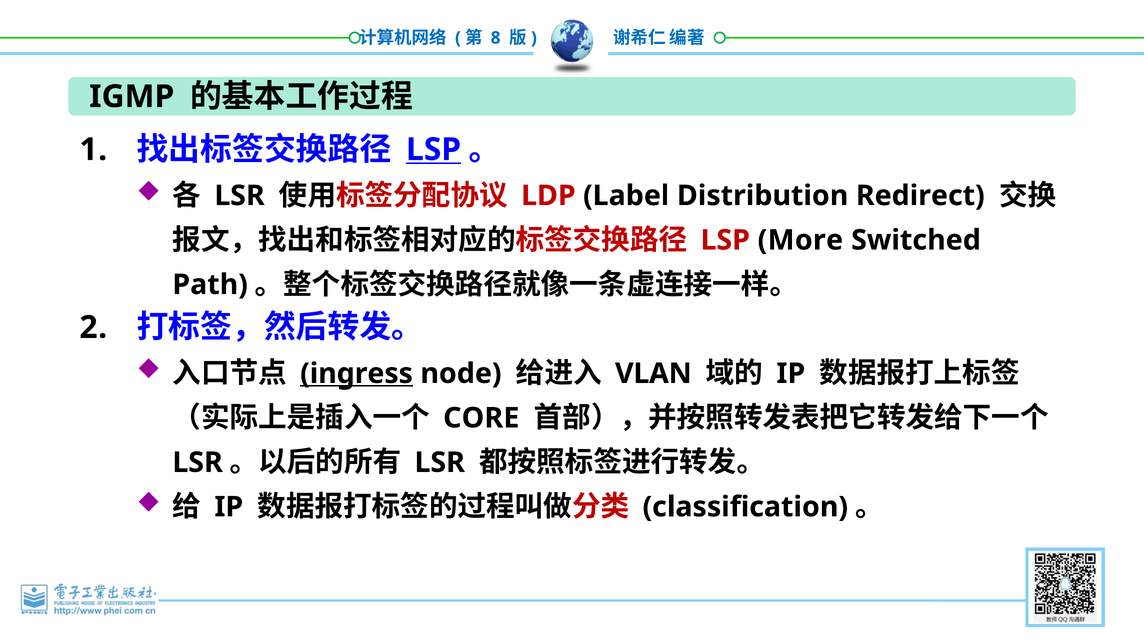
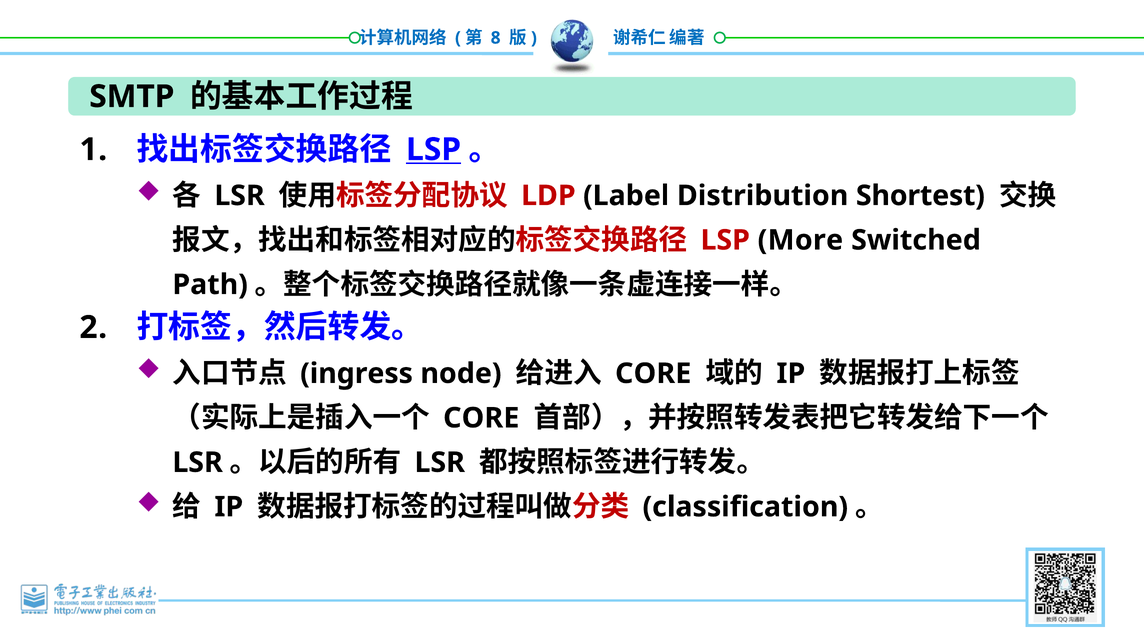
IGMP: IGMP -> SMTP (132, 97)
Redirect: Redirect -> Shortest (920, 196)
ingress underline: present -> none (357, 374)
VLAN: VLAN -> CORE (653, 374)
